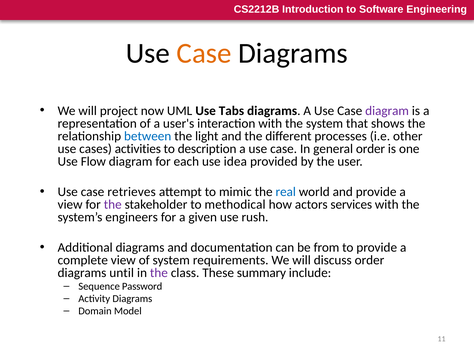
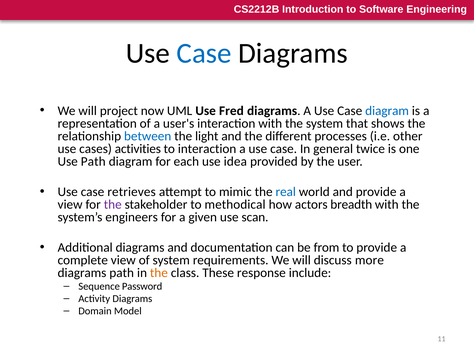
Case colour: orange -> blue (204, 53)
Tabs: Tabs -> Fred (231, 111)
diagram colour: purple -> blue (387, 111)
to description: description -> interaction (207, 149)
general order: order -> twice (370, 149)
Use Flow: Flow -> Path (93, 162)
services: services -> breadth (351, 205)
rush: rush -> scan (255, 217)
discuss order: order -> more (369, 261)
diagrams until: until -> path (122, 273)
the colour: purple -> orange (159, 273)
summary: summary -> response (261, 273)
